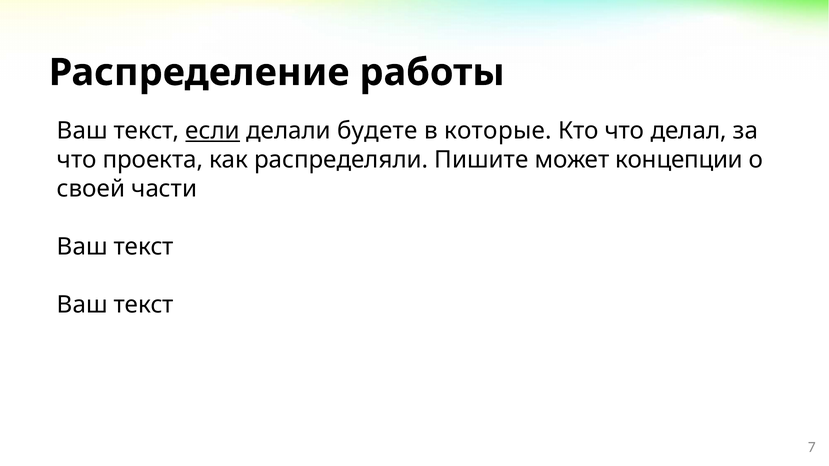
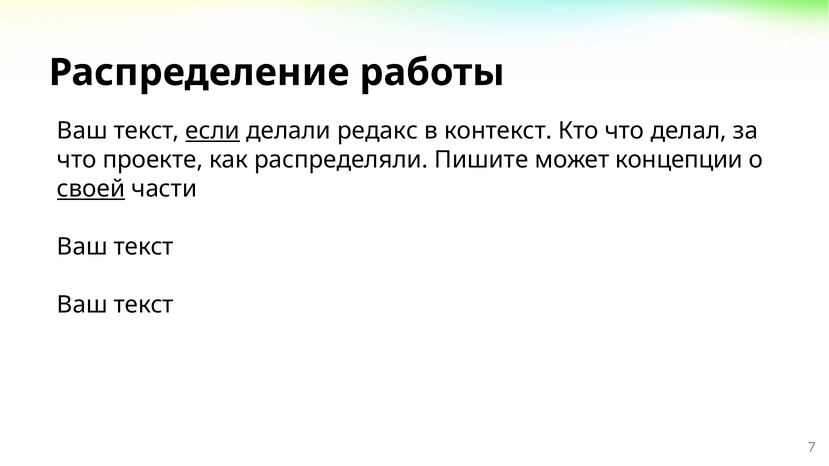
будете: будете -> редакс (378, 131)
которые: которые -> контекст (498, 131)
проекта: проекта -> проекте (153, 160)
своей underline: none -> present (91, 189)
